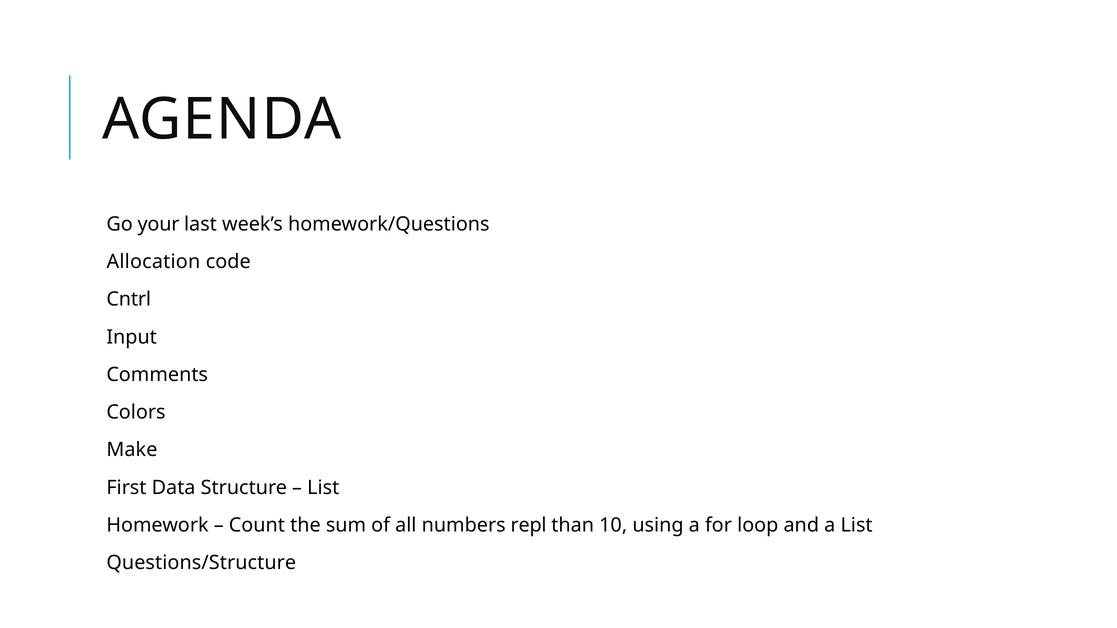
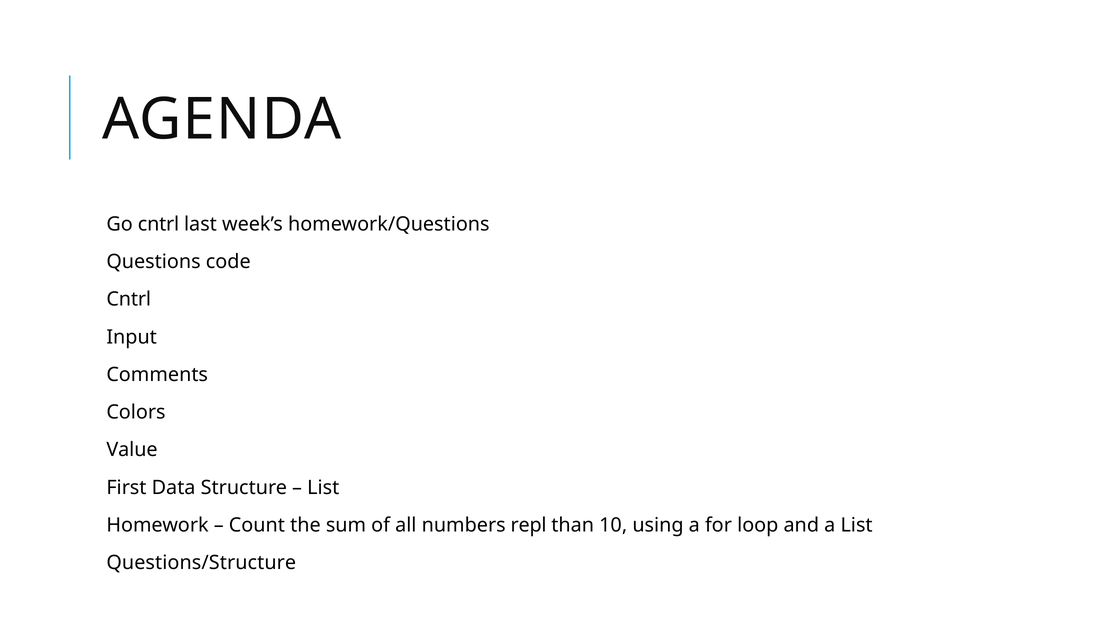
Go your: your -> cntrl (159, 224)
Allocation: Allocation -> Questions (154, 262)
Make: Make -> Value (132, 450)
